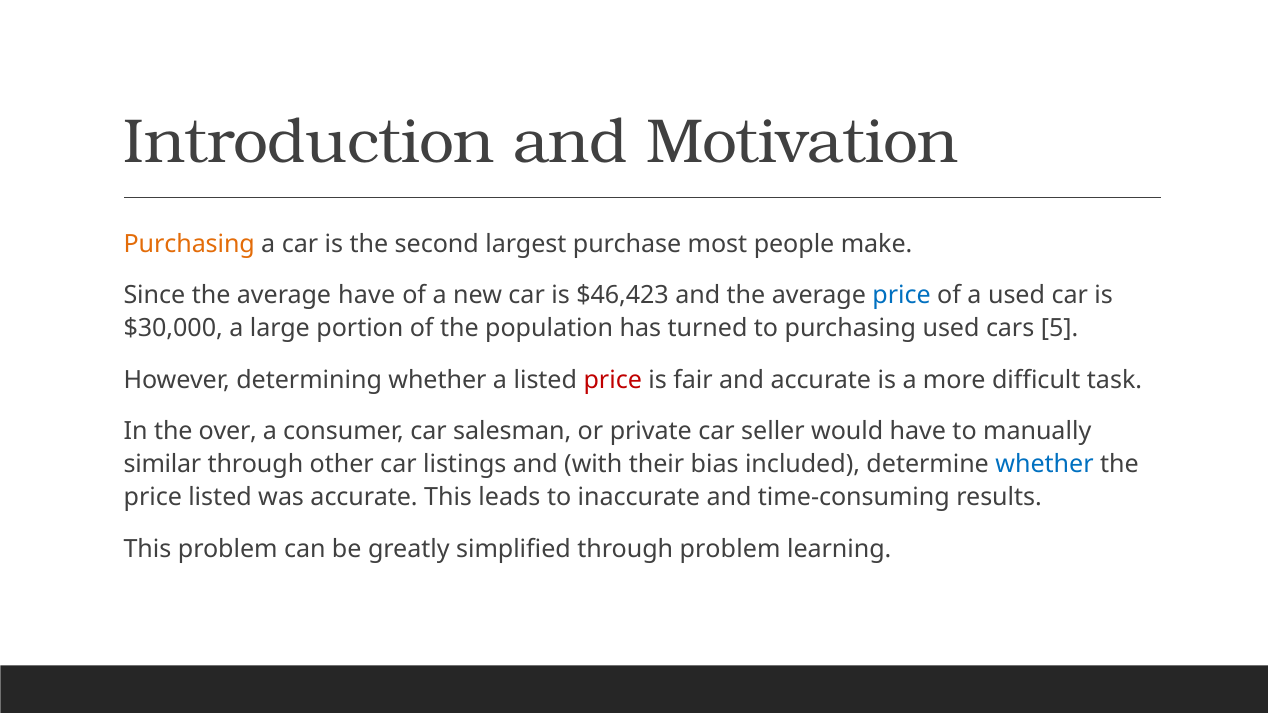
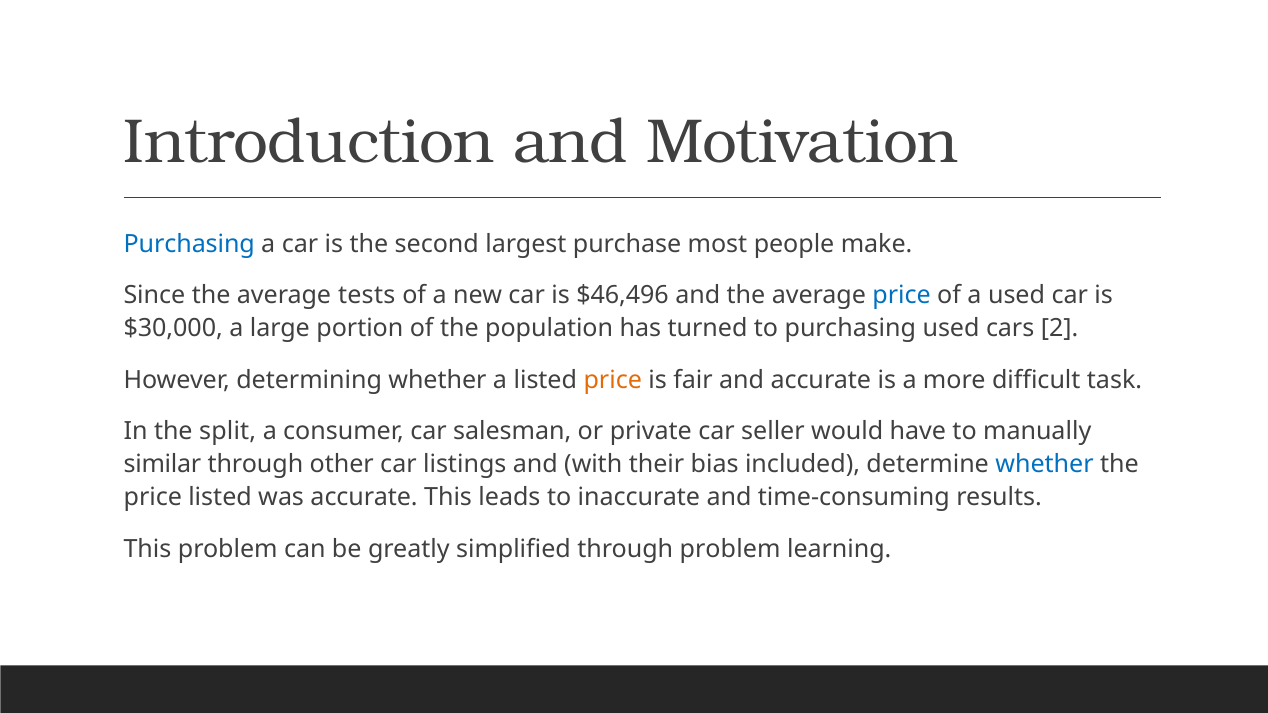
Purchasing colour: orange -> blue (189, 244)
average have: have -> tests (367, 295)
$46,423: $46,423 -> $46,496 (623, 295)
5: 5 -> 2 (1060, 328)
price colour: red -> orange (613, 380)
over: over -> split (228, 432)
